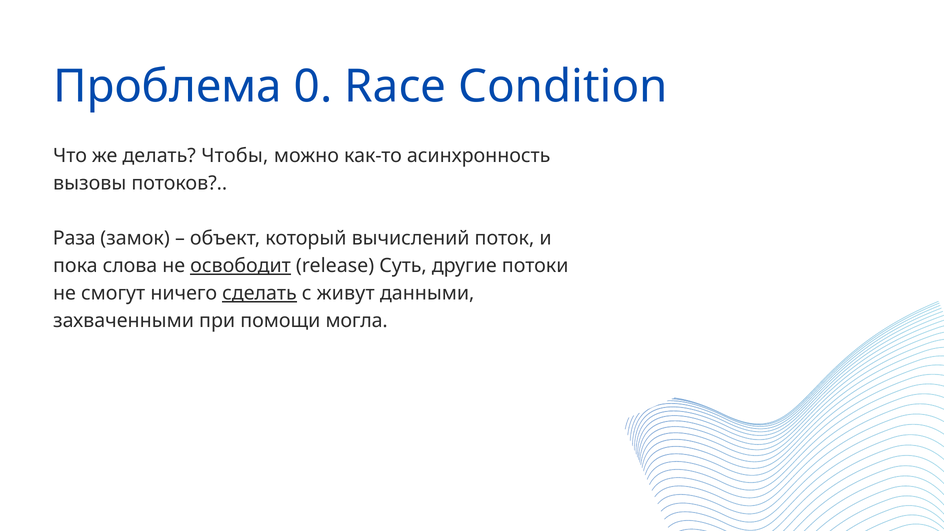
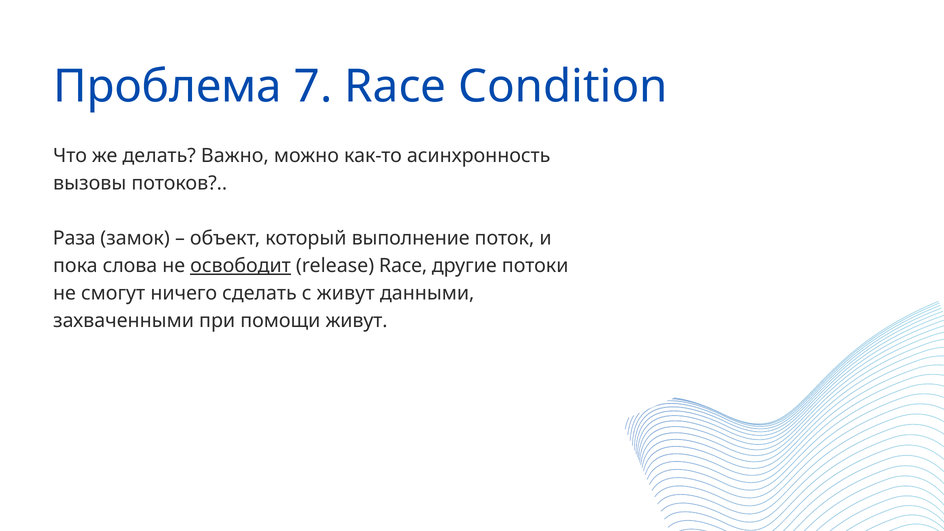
0: 0 -> 7 (313, 87)
Чтобы: Чтобы -> Важно (235, 156)
вычислений: вычислений -> выполнение (411, 238)
release Суть: Суть -> Race (403, 266)
сделать underline: present -> none (260, 293)
помощи могла: могла -> живут (357, 321)
